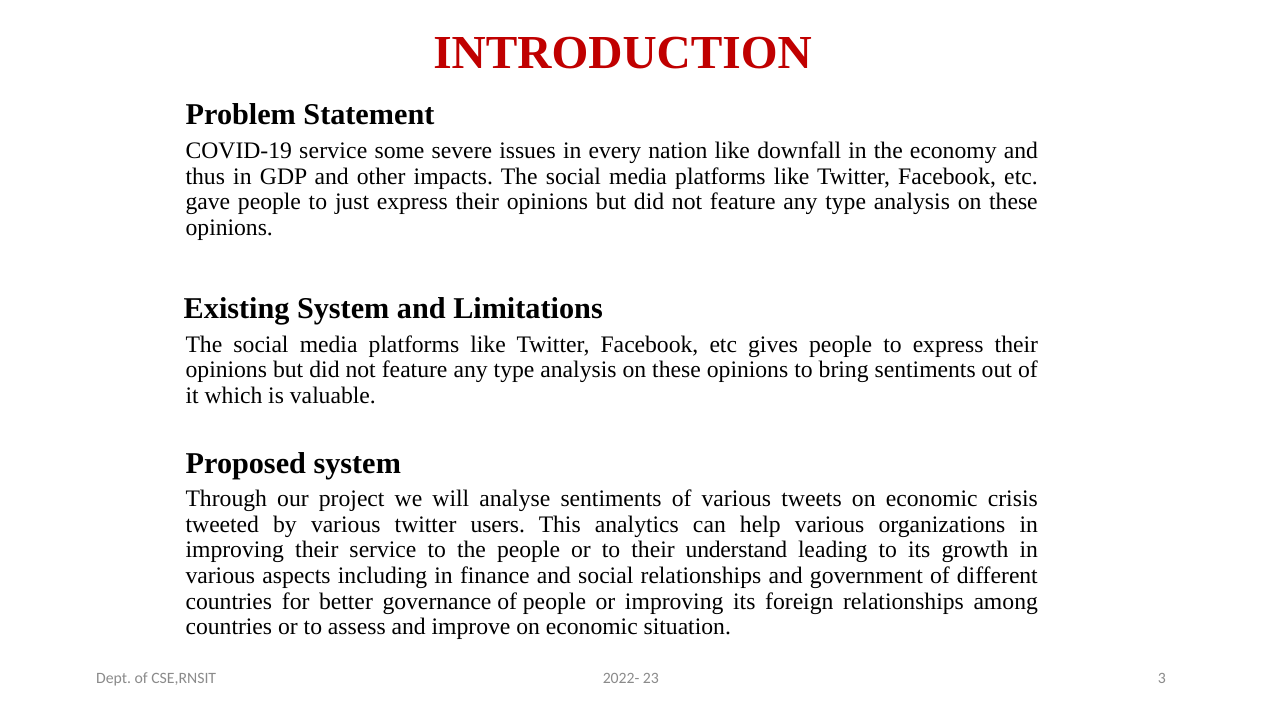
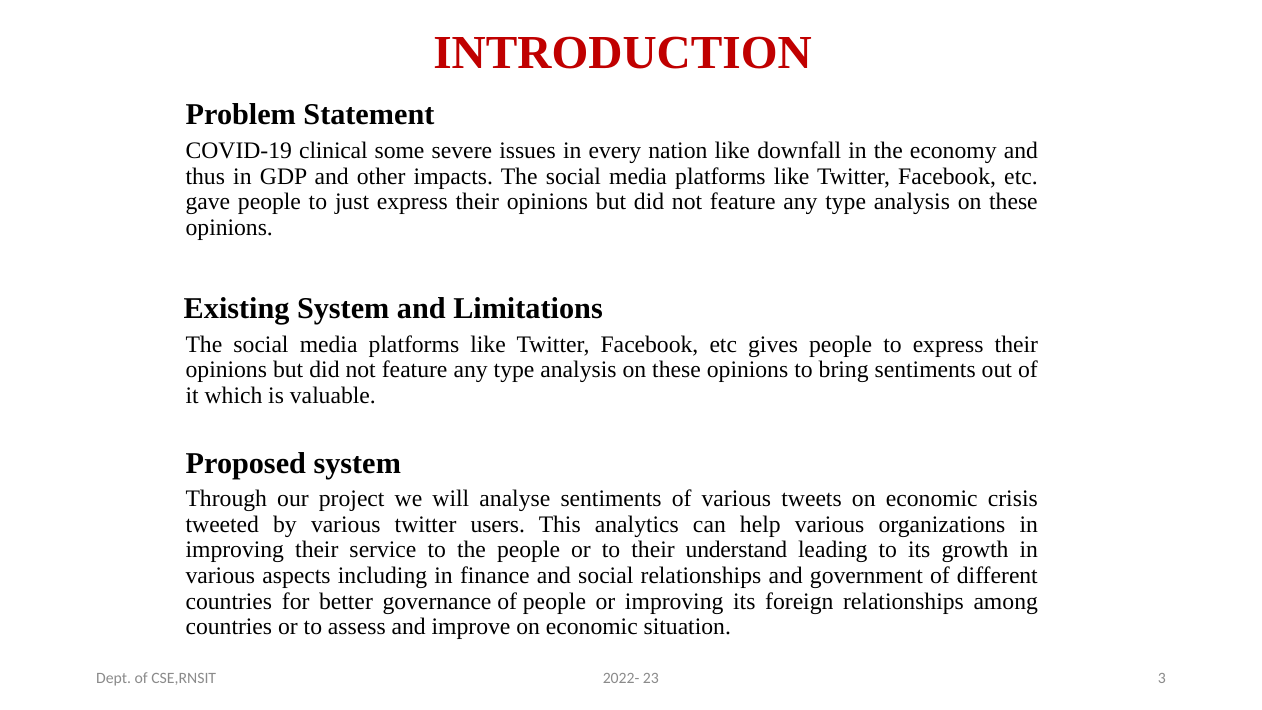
COVID-19 service: service -> clinical (333, 151)
